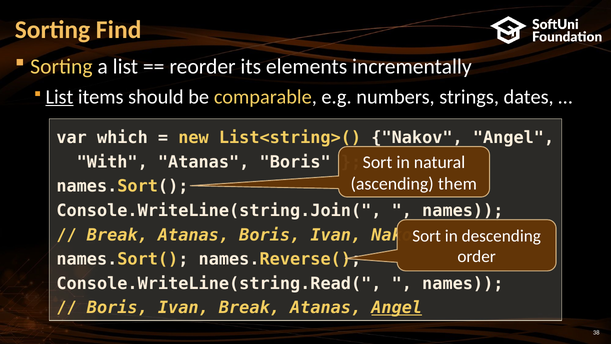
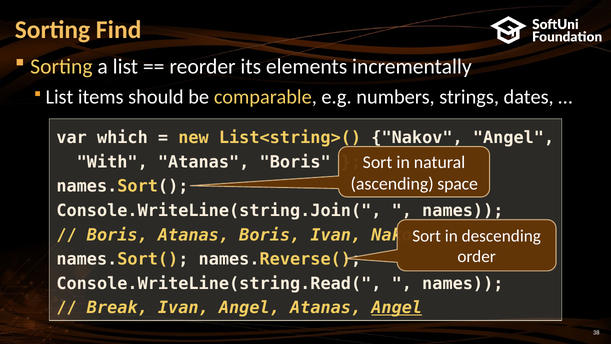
List underline: present -> none (59, 97)
them: them -> space (458, 184)
Break: Break -> Boris (117, 235)
Boris: Boris -> Break (117, 308)
Ivan Break: Break -> Angel (249, 308)
